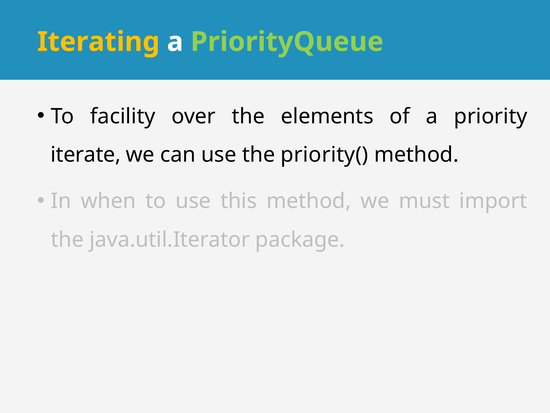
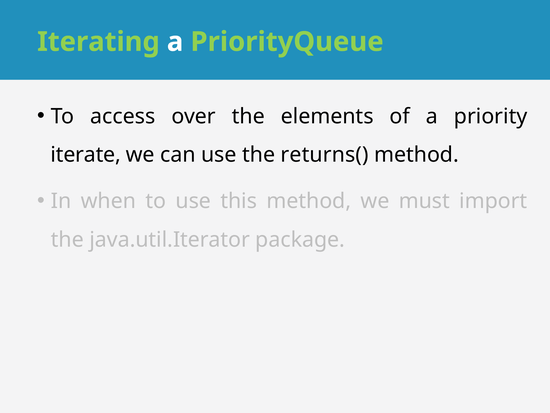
Iterating colour: yellow -> light green (98, 42)
facility: facility -> access (123, 116)
priority(: priority( -> returns( (325, 155)
